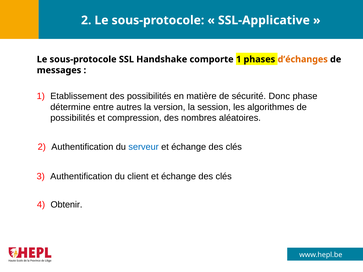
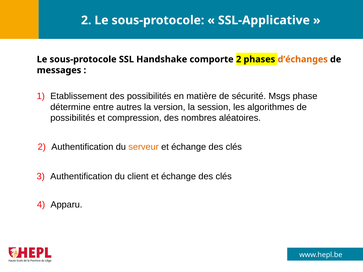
comporte 1: 1 -> 2 (239, 59)
Donc: Donc -> Msgs (279, 96)
serveur colour: blue -> orange (144, 147)
Obtenir: Obtenir -> Apparu (66, 205)
